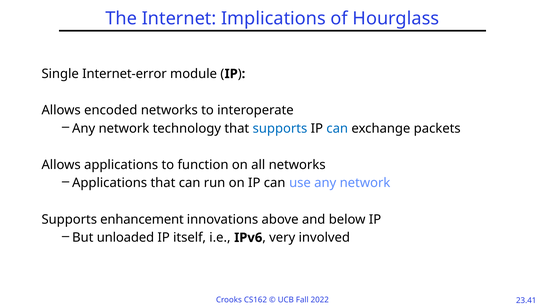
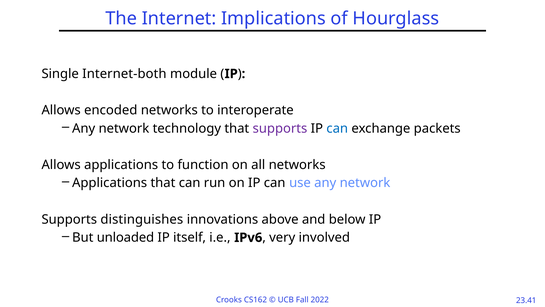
Internet-error: Internet-error -> Internet-both (124, 74)
supports colour: blue -> purple (280, 128)
enhancement: enhancement -> distinguishes (142, 219)
